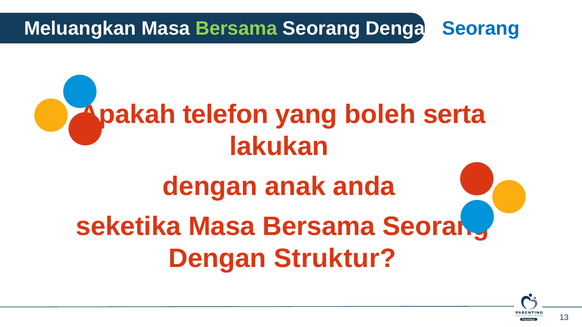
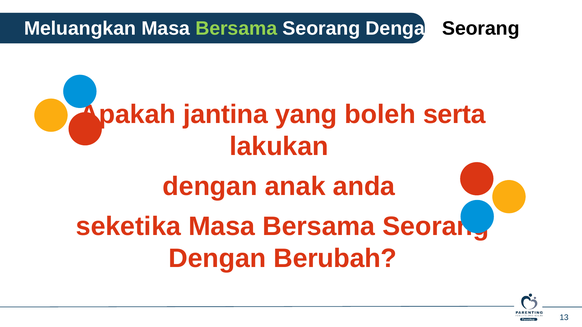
Seorang colour: blue -> black (481, 28)
telefon: telefon -> jantina (226, 115)
Struktur: Struktur -> Berubah (335, 259)
